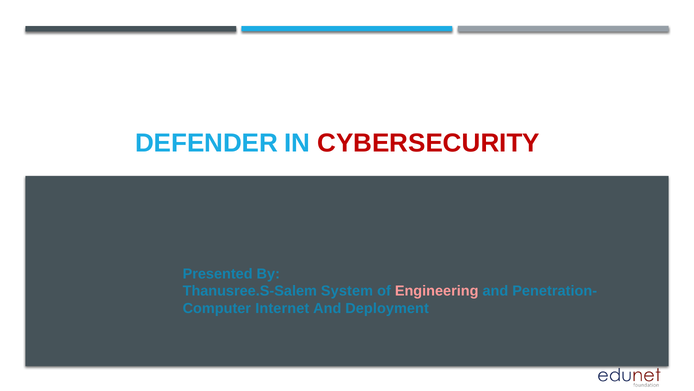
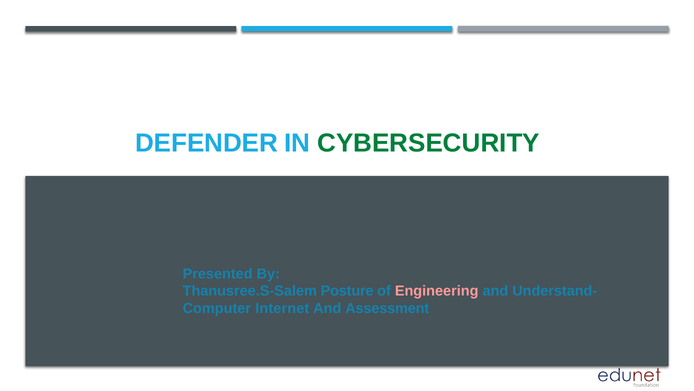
CYBERSECURITY colour: red -> green (428, 143)
System: System -> Posture (347, 291)
Penetration-: Penetration- -> Understand- (555, 291)
Deployment: Deployment -> Assessment (387, 308)
